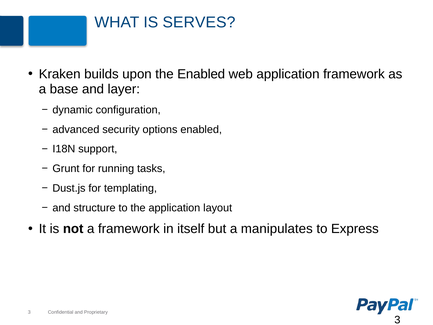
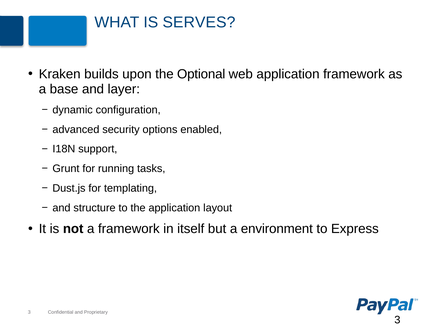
the Enabled: Enabled -> Optional (201, 74)
manipulates: manipulates -> environment (277, 229)
